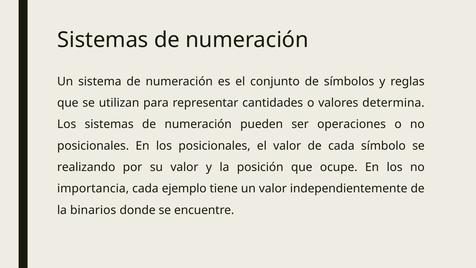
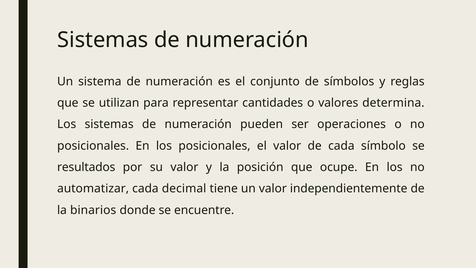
realizando: realizando -> resultados (86, 167)
importancia: importancia -> automatizar (93, 189)
ejemplo: ejemplo -> decimal (184, 189)
